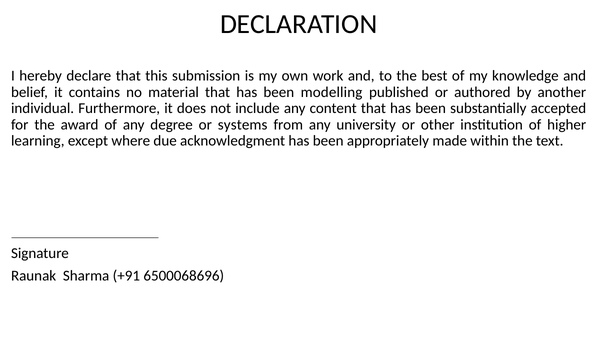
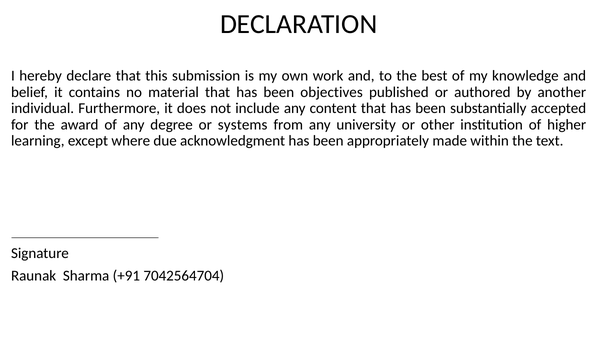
modelling: modelling -> objectives (332, 92)
6500068696: 6500068696 -> 7042564704 (184, 276)
